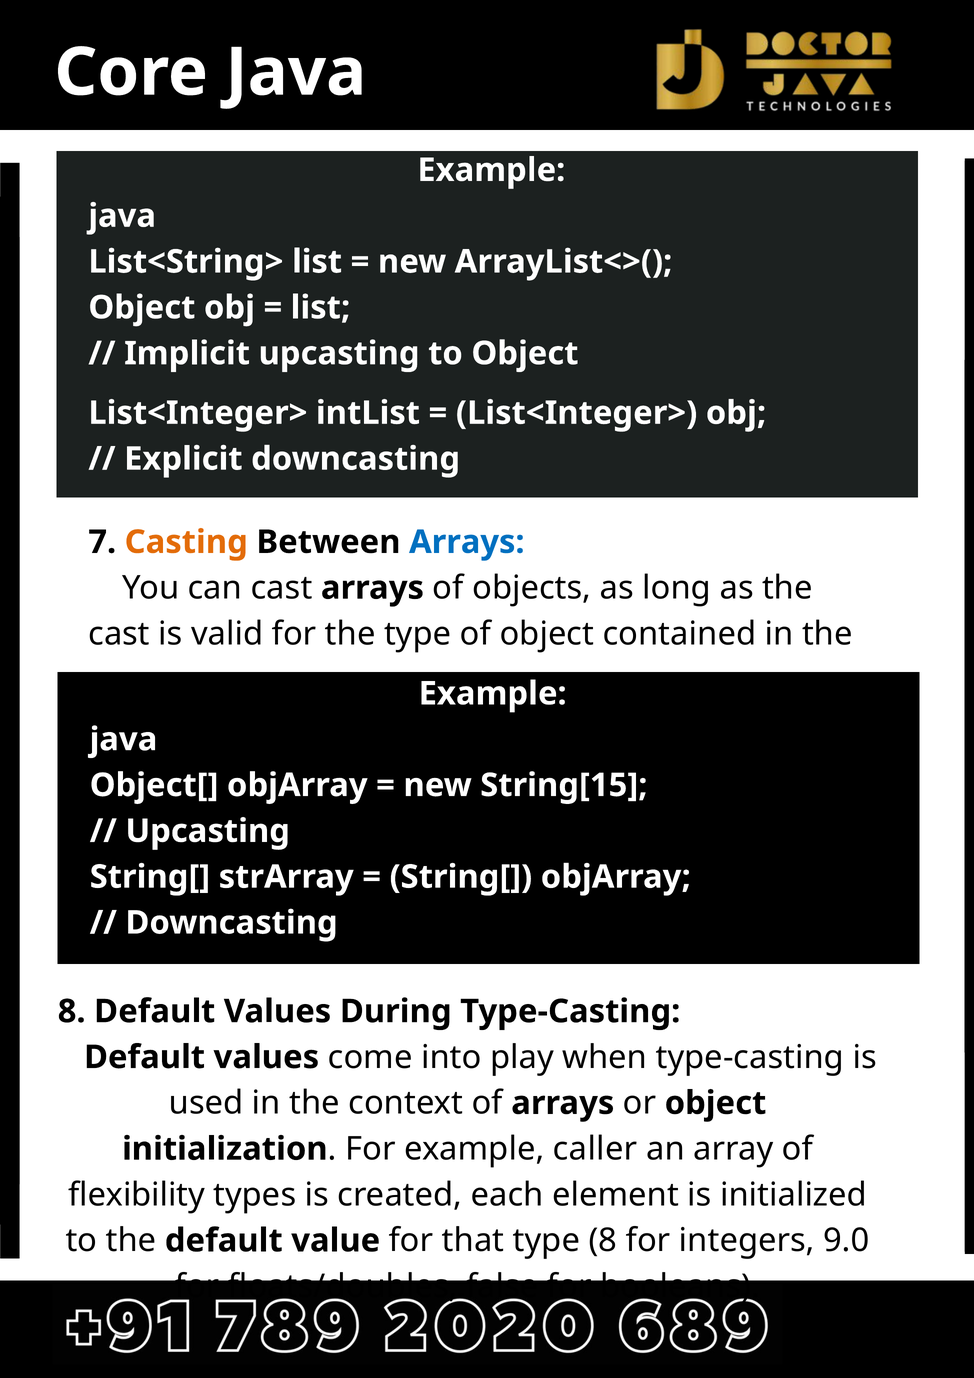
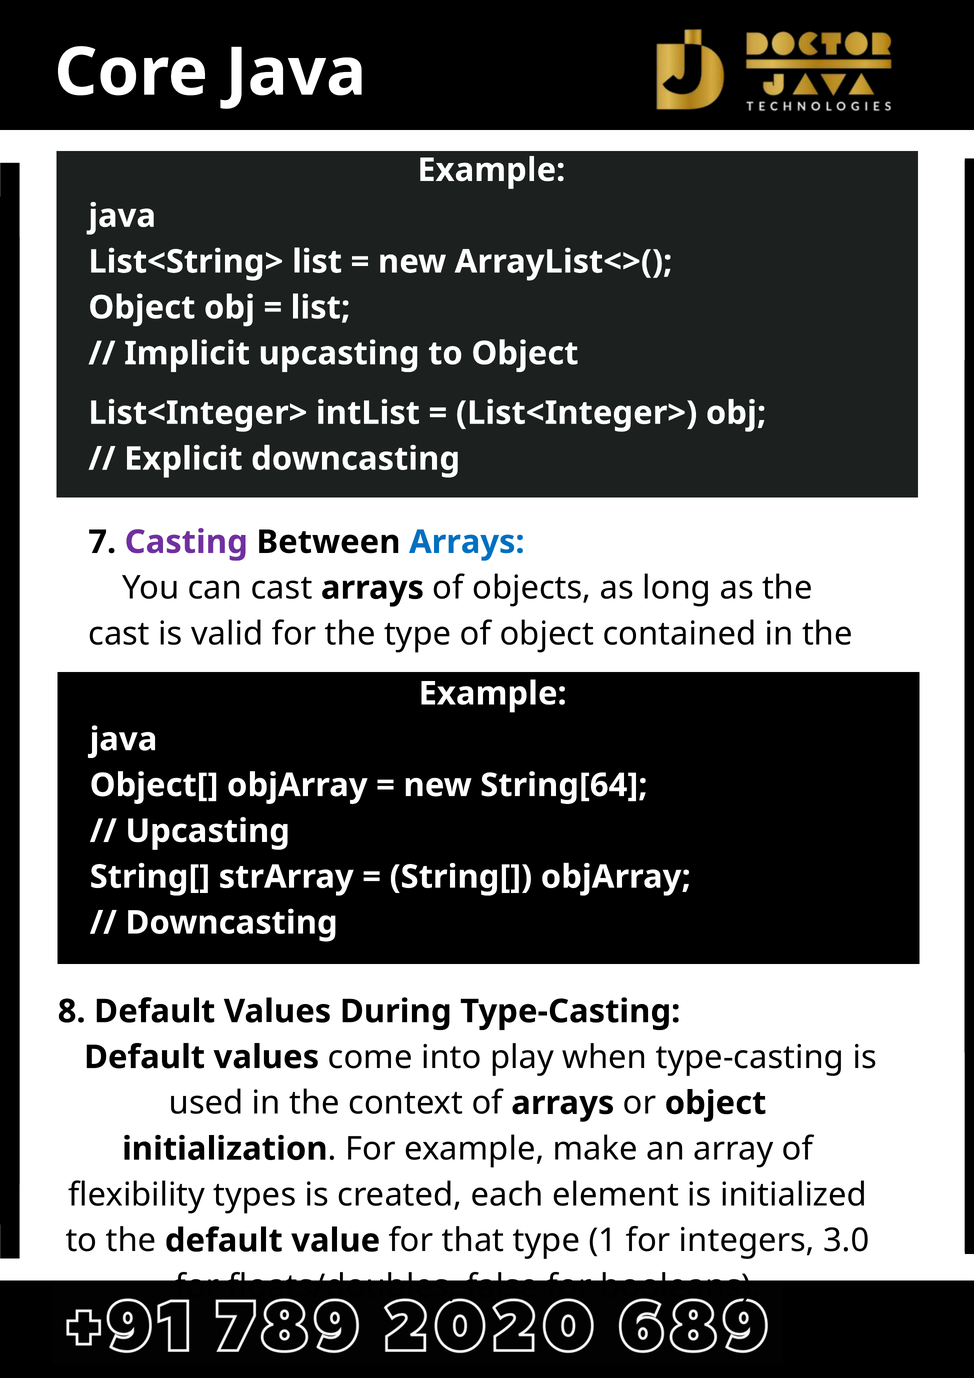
Casting colour: orange -> purple (186, 542)
String[15: String[15 -> String[64 (564, 785)
caller: caller -> make (595, 1149)
type 8: 8 -> 1 (603, 1241)
9.0: 9.0 -> 3.0 (846, 1241)
